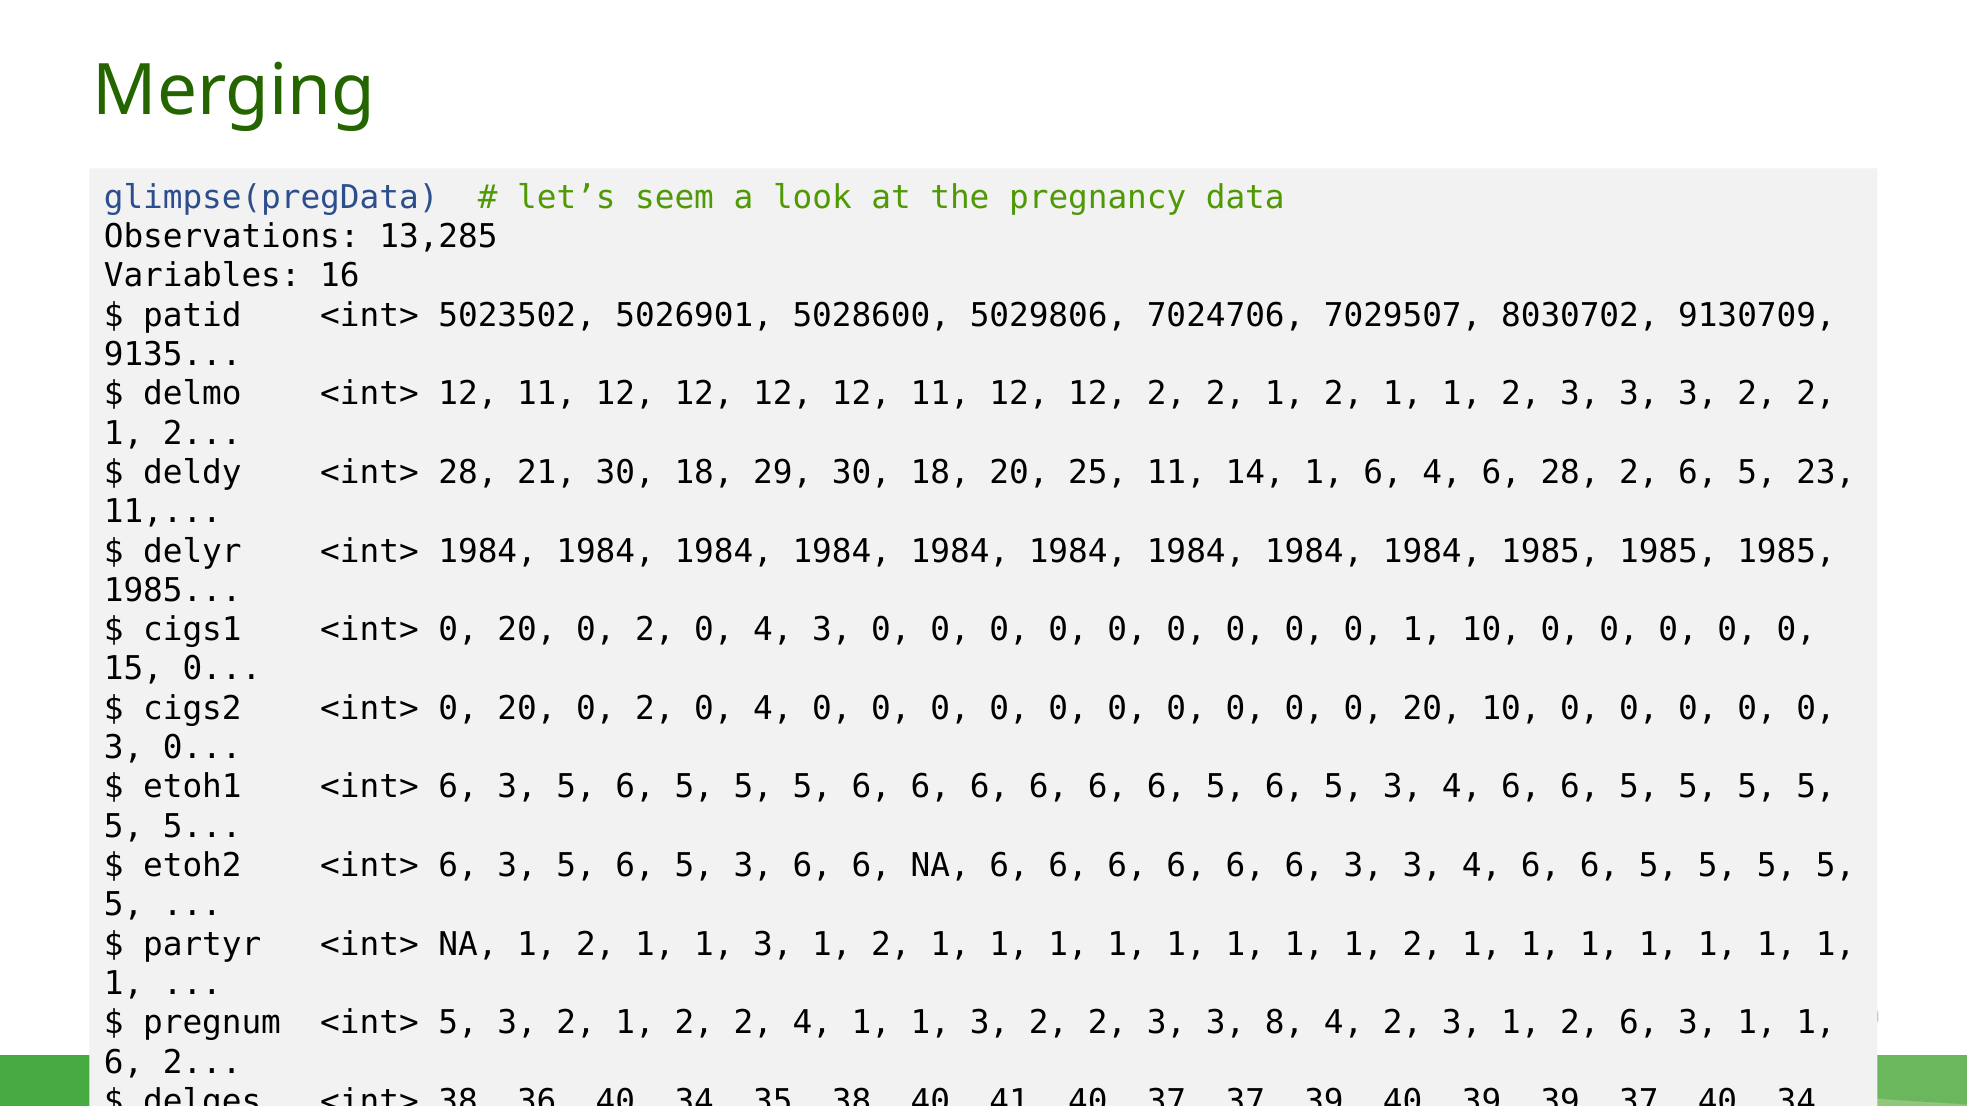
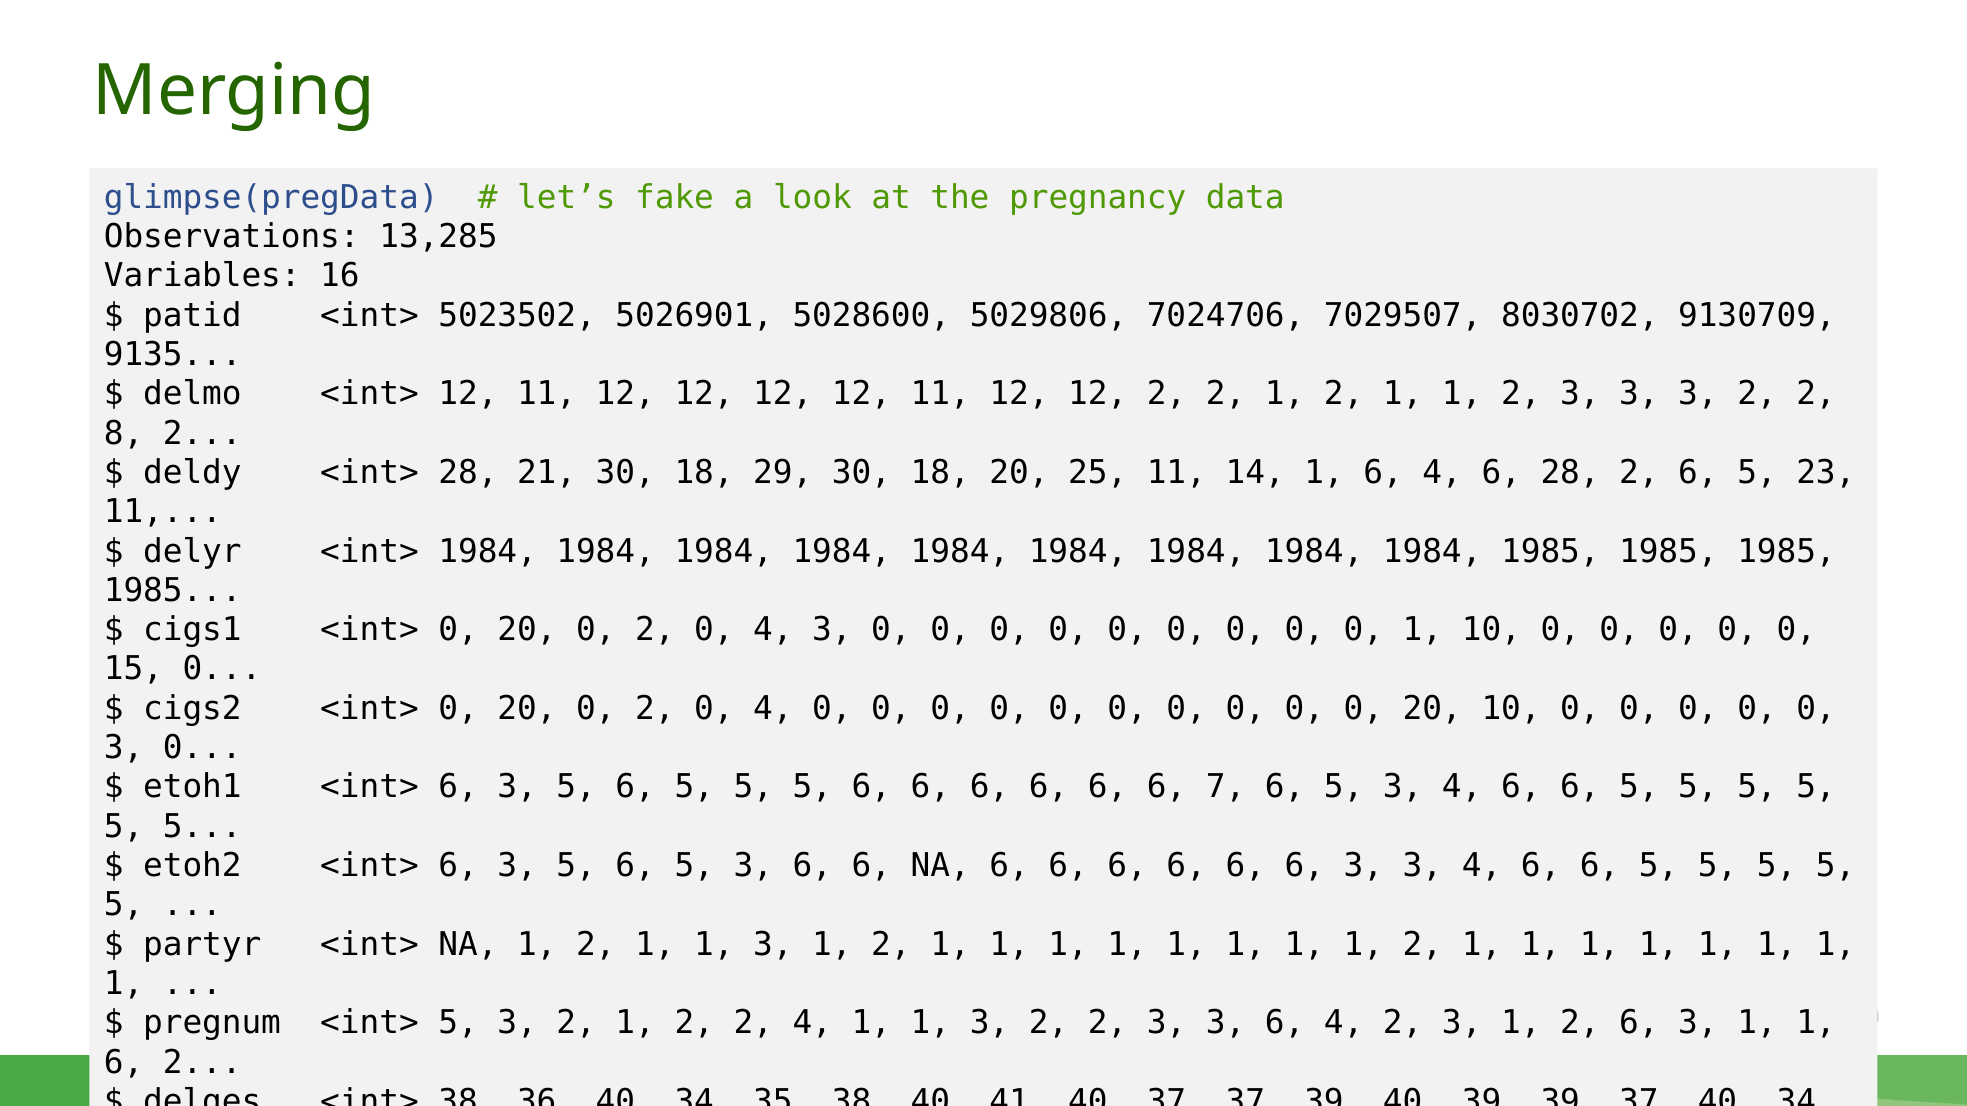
seem: seem -> fake (675, 198)
1: 1 -> 8 (124, 434)
6 6 6 5: 5 -> 7 (1226, 787)
3 3 8: 8 -> 6 (1285, 1023)
